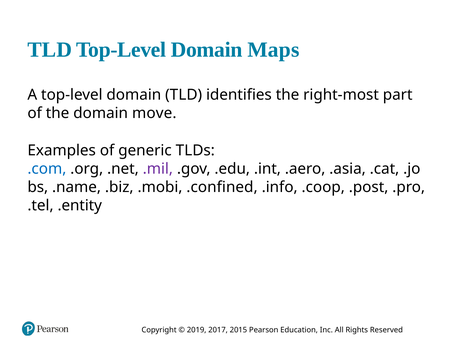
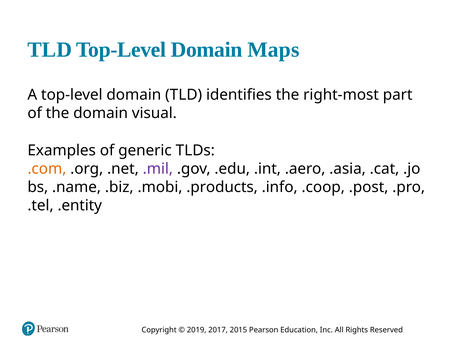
move: move -> visual (154, 113)
.com colour: blue -> orange (47, 169)
.confined: .confined -> .products (222, 187)
